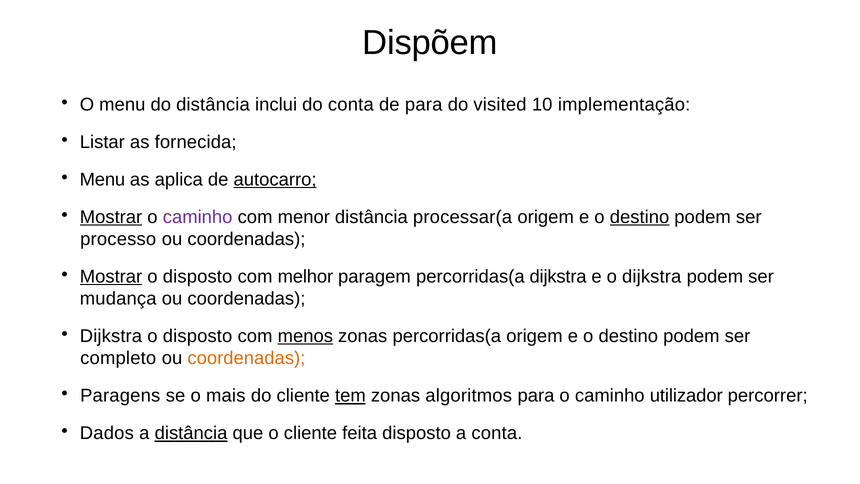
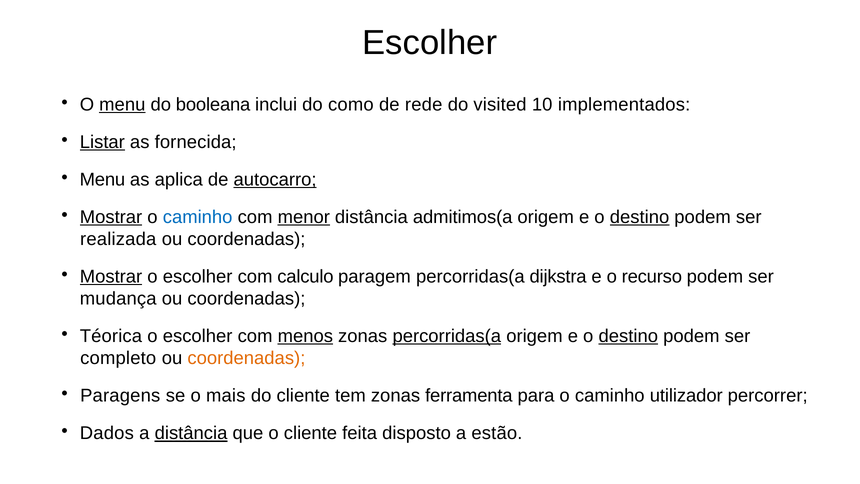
Dispõem: Dispõem -> Escolher (430, 43)
menu underline: none -> present (122, 104)
do distância: distância -> booleana (213, 104)
do conta: conta -> como (351, 104)
de para: para -> rede (424, 104)
implementação: implementação -> implementados (624, 104)
Listar underline: none -> present (102, 142)
caminho colour: purple -> blue (198, 217)
menor underline: none -> present (304, 217)
processar(a: processar(a -> admitimos(a (463, 217)
processo: processo -> realizada (118, 239)
disposto: disposto -> escolher (198, 276)
melhor: melhor -> calculo (305, 276)
o dijkstra: dijkstra -> recurso (652, 276)
Dijkstra: Dijkstra -> Téorica (111, 336)
disposto: disposto -> escolher (198, 336)
percorridas(a underline: none -> present (447, 336)
destino underline: none -> present (628, 336)
tem underline: present -> none (350, 396)
algoritmos: algoritmos -> ferramenta (469, 396)
a conta: conta -> estão (497, 433)
